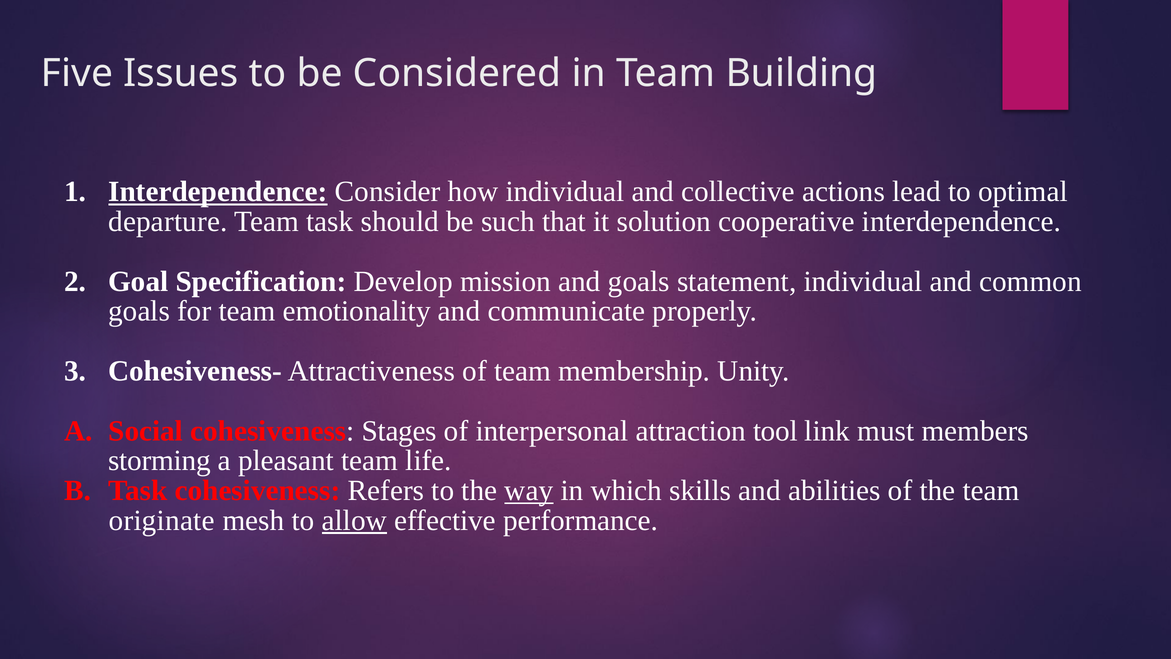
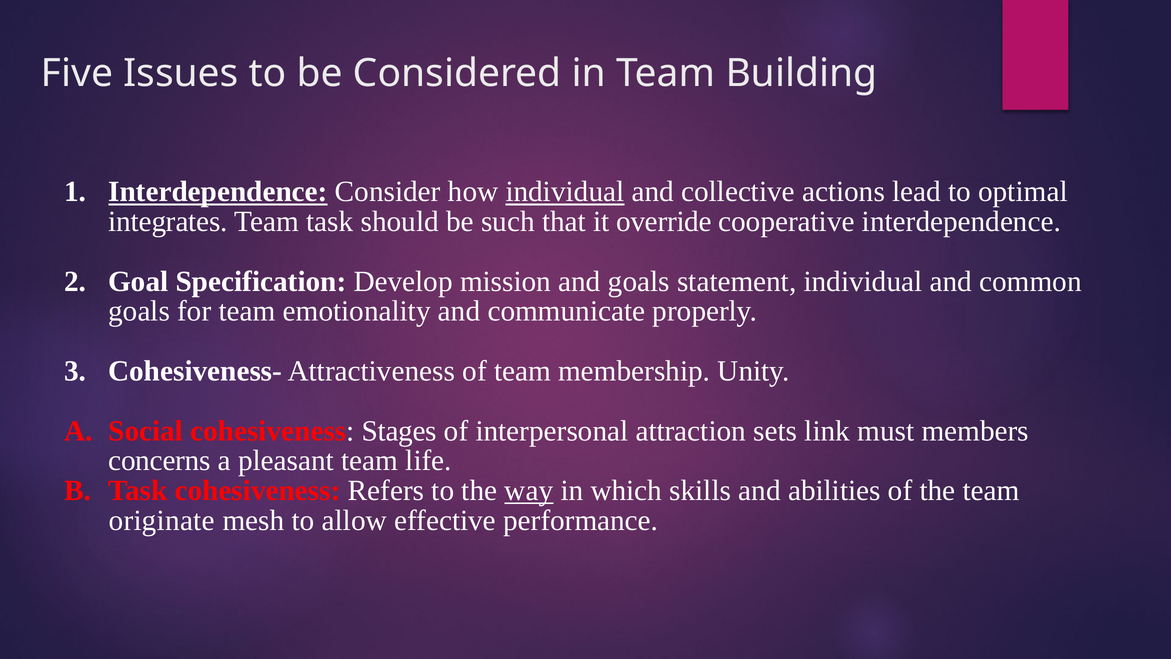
individual underline: none -> present (565, 192)
departure: departure -> integrates (168, 222)
solution: solution -> override (664, 222)
tool: tool -> sets (775, 431)
storming: storming -> concerns (159, 461)
allow underline: present -> none (354, 520)
